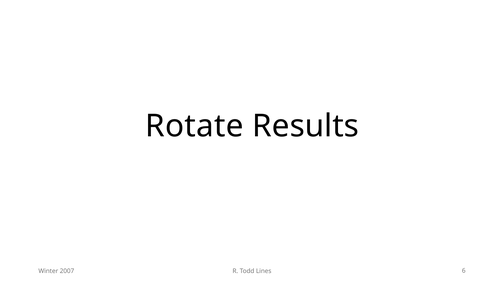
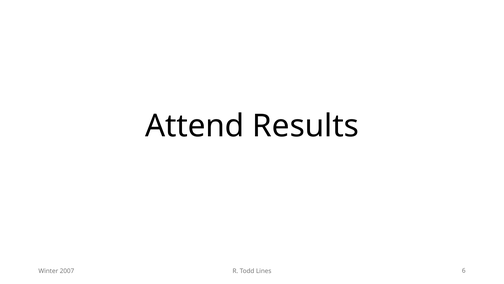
Rotate: Rotate -> Attend (195, 126)
